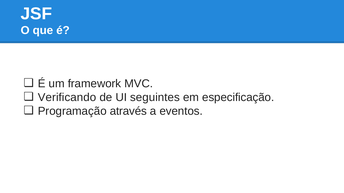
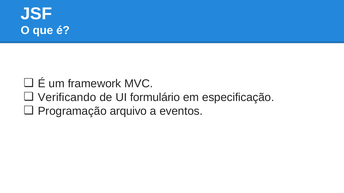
seguintes: seguintes -> formulário (155, 98)
através: através -> arquivo (128, 111)
